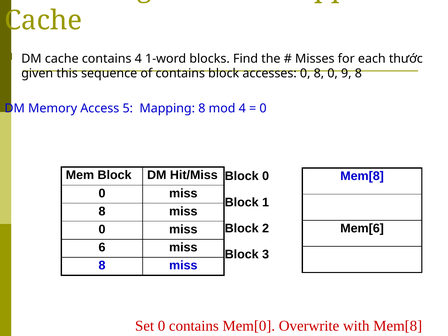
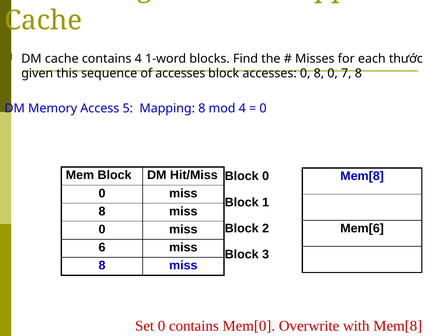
of contains: contains -> accesses (180, 74)
9: 9 -> 7 (346, 74)
